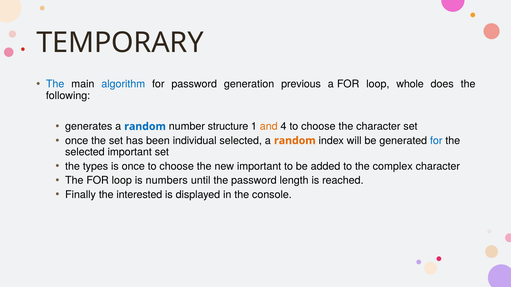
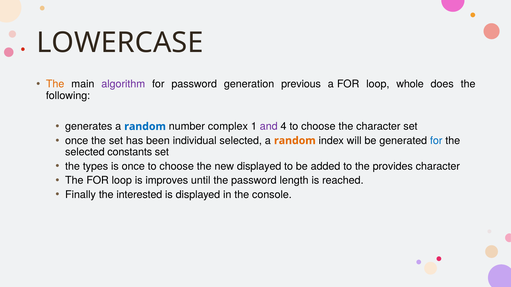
TEMPORARY: TEMPORARY -> LOWERCASE (120, 43)
The colour: blue -> orange (55, 84)
algorithm colour: blue -> purple (123, 84)
structure: structure -> complex (228, 127)
and colour: orange -> purple (269, 127)
selected important: important -> constants (130, 152)
new important: important -> displayed (259, 167)
complex: complex -> provides (393, 167)
numbers: numbers -> improves (167, 181)
